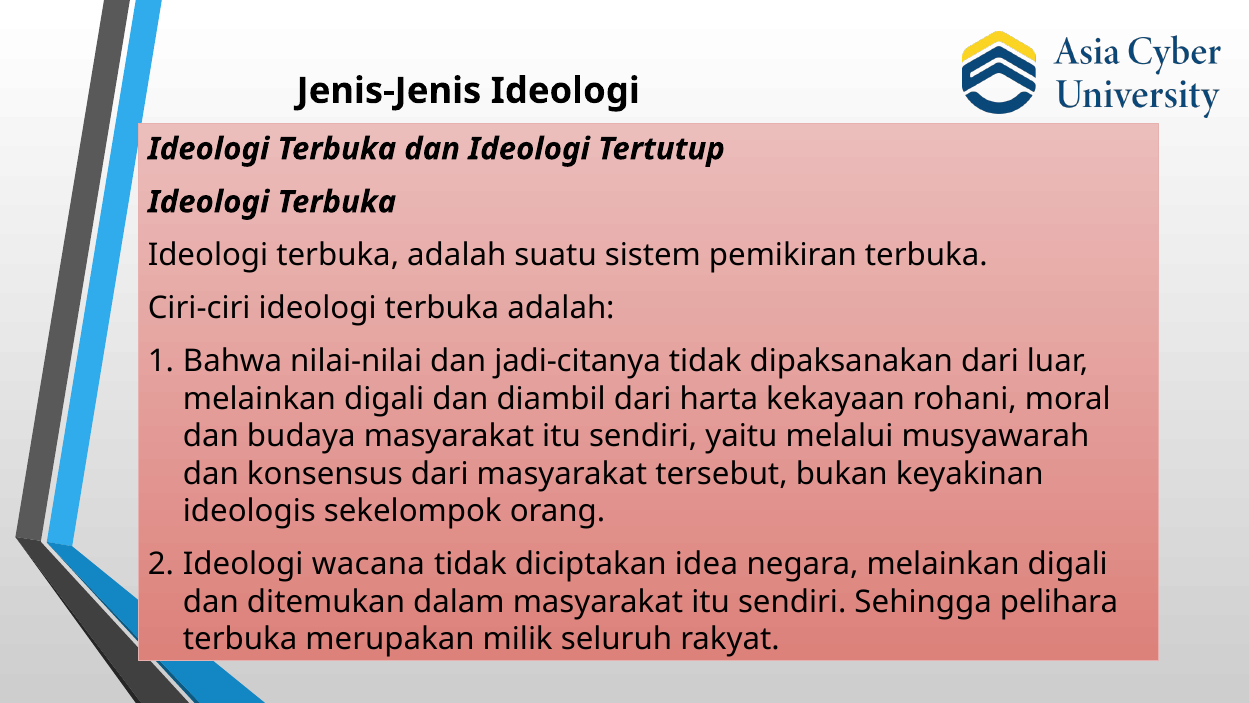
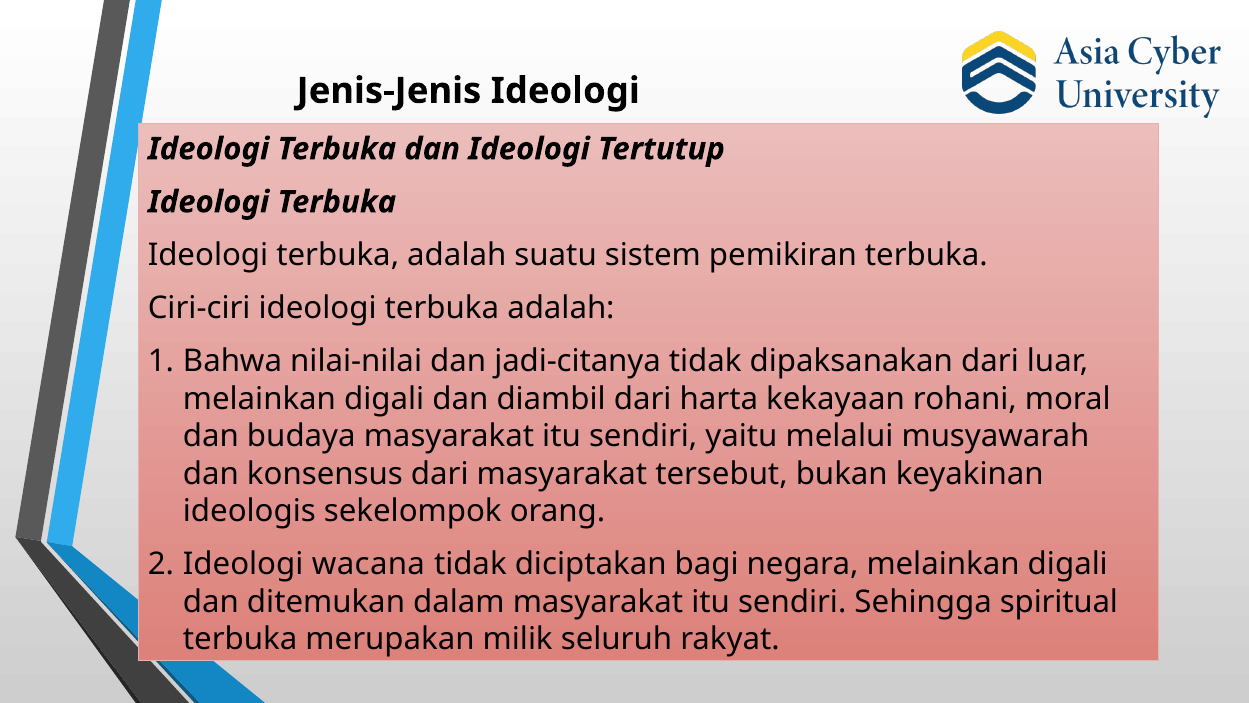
idea: idea -> bagi (707, 564)
pelihara: pelihara -> spiritual (1059, 602)
